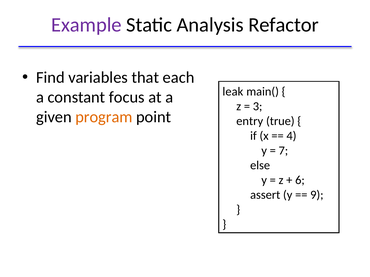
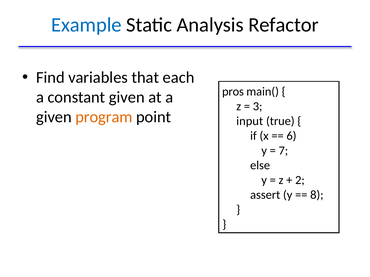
Example colour: purple -> blue (86, 25)
leak: leak -> pros (233, 92)
constant focus: focus -> given (127, 97)
entry: entry -> input (250, 121)
4: 4 -> 6 (291, 136)
6: 6 -> 2 (300, 180)
9: 9 -> 8 (317, 195)
